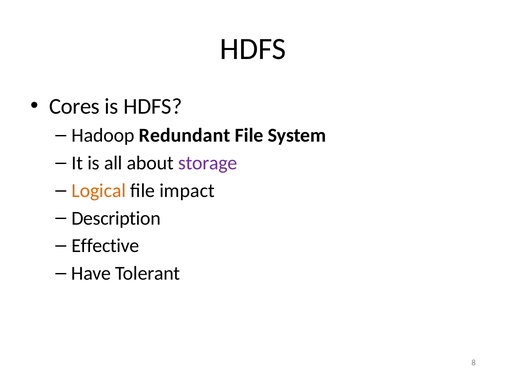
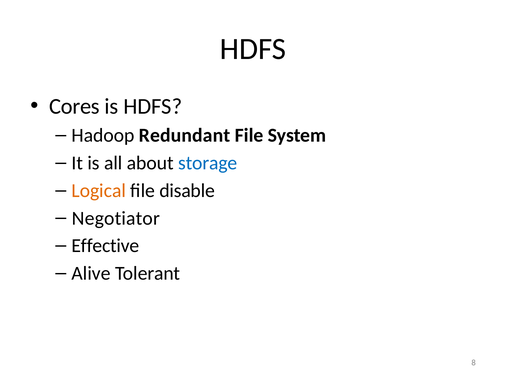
storage colour: purple -> blue (208, 163)
impact: impact -> disable (187, 190)
Description: Description -> Negotiator (116, 218)
Have: Have -> Alive (91, 273)
